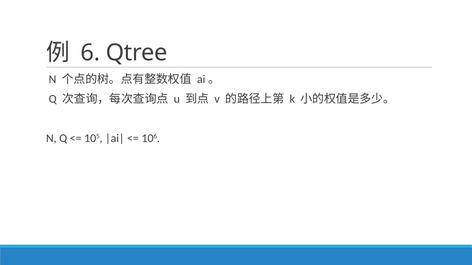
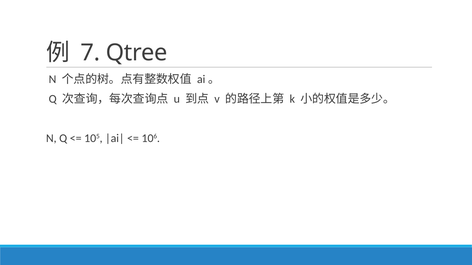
6: 6 -> 7 (90, 53)
